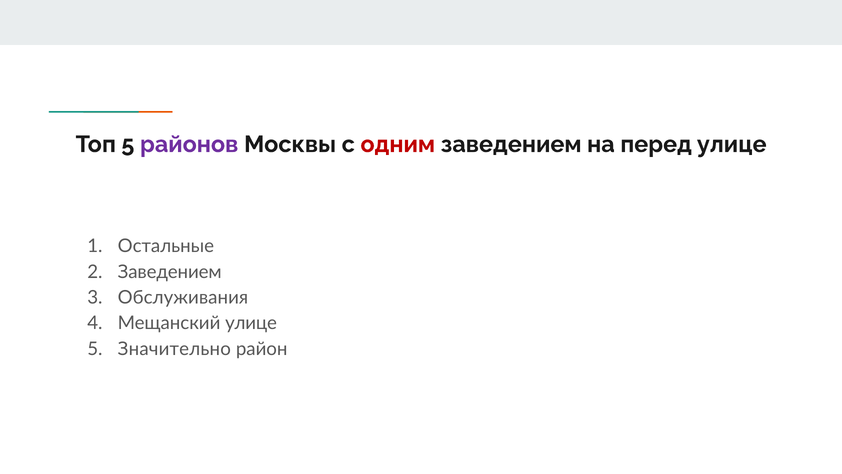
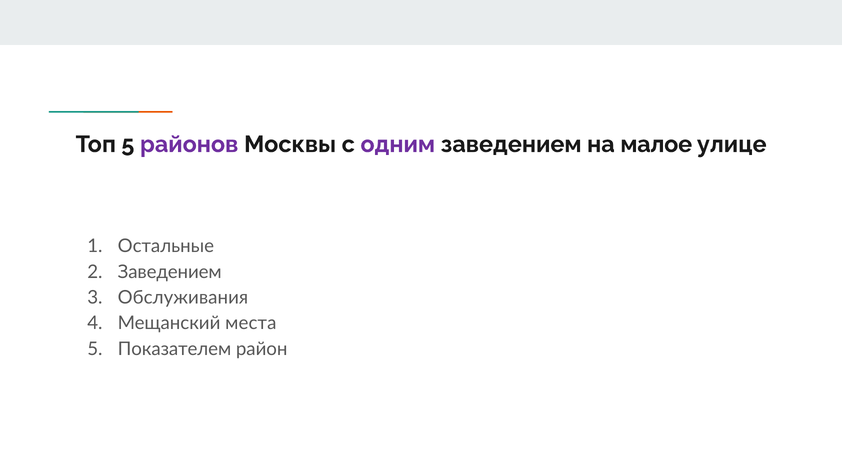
одним colour: red -> purple (398, 144)
перед: перед -> малое (656, 144)
Мещанский улице: улице -> места (251, 323)
Значительно: Значительно -> Показателем (174, 349)
